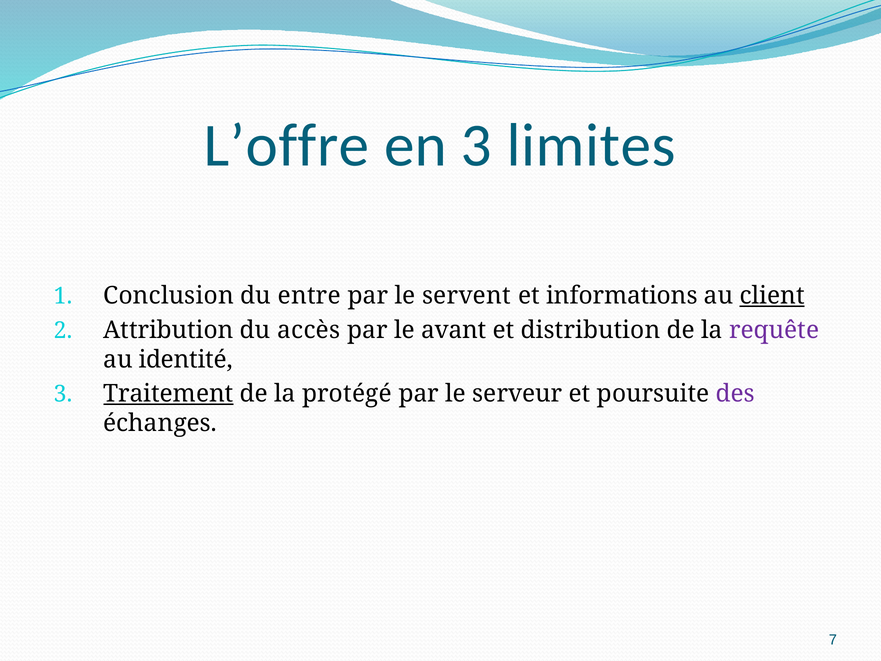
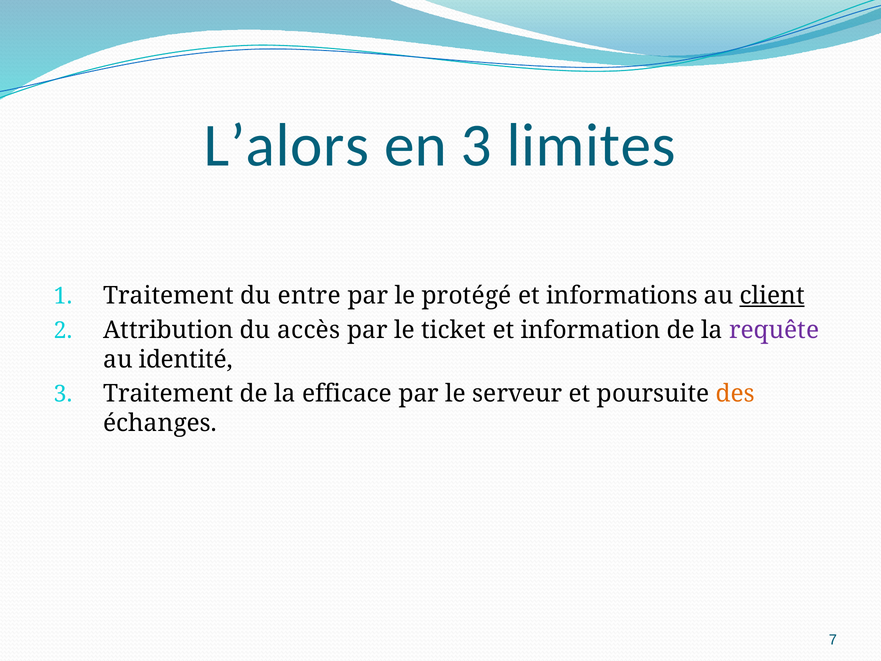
L’offre: L’offre -> L’alors (286, 145)
Conclusion: Conclusion -> Traitement (169, 296)
servent: servent -> protégé (467, 296)
avant: avant -> ticket (454, 330)
distribution: distribution -> information (591, 330)
Traitement underline: present -> none (168, 394)
protégé: protégé -> efficace (347, 394)
des colour: purple -> orange (735, 394)
